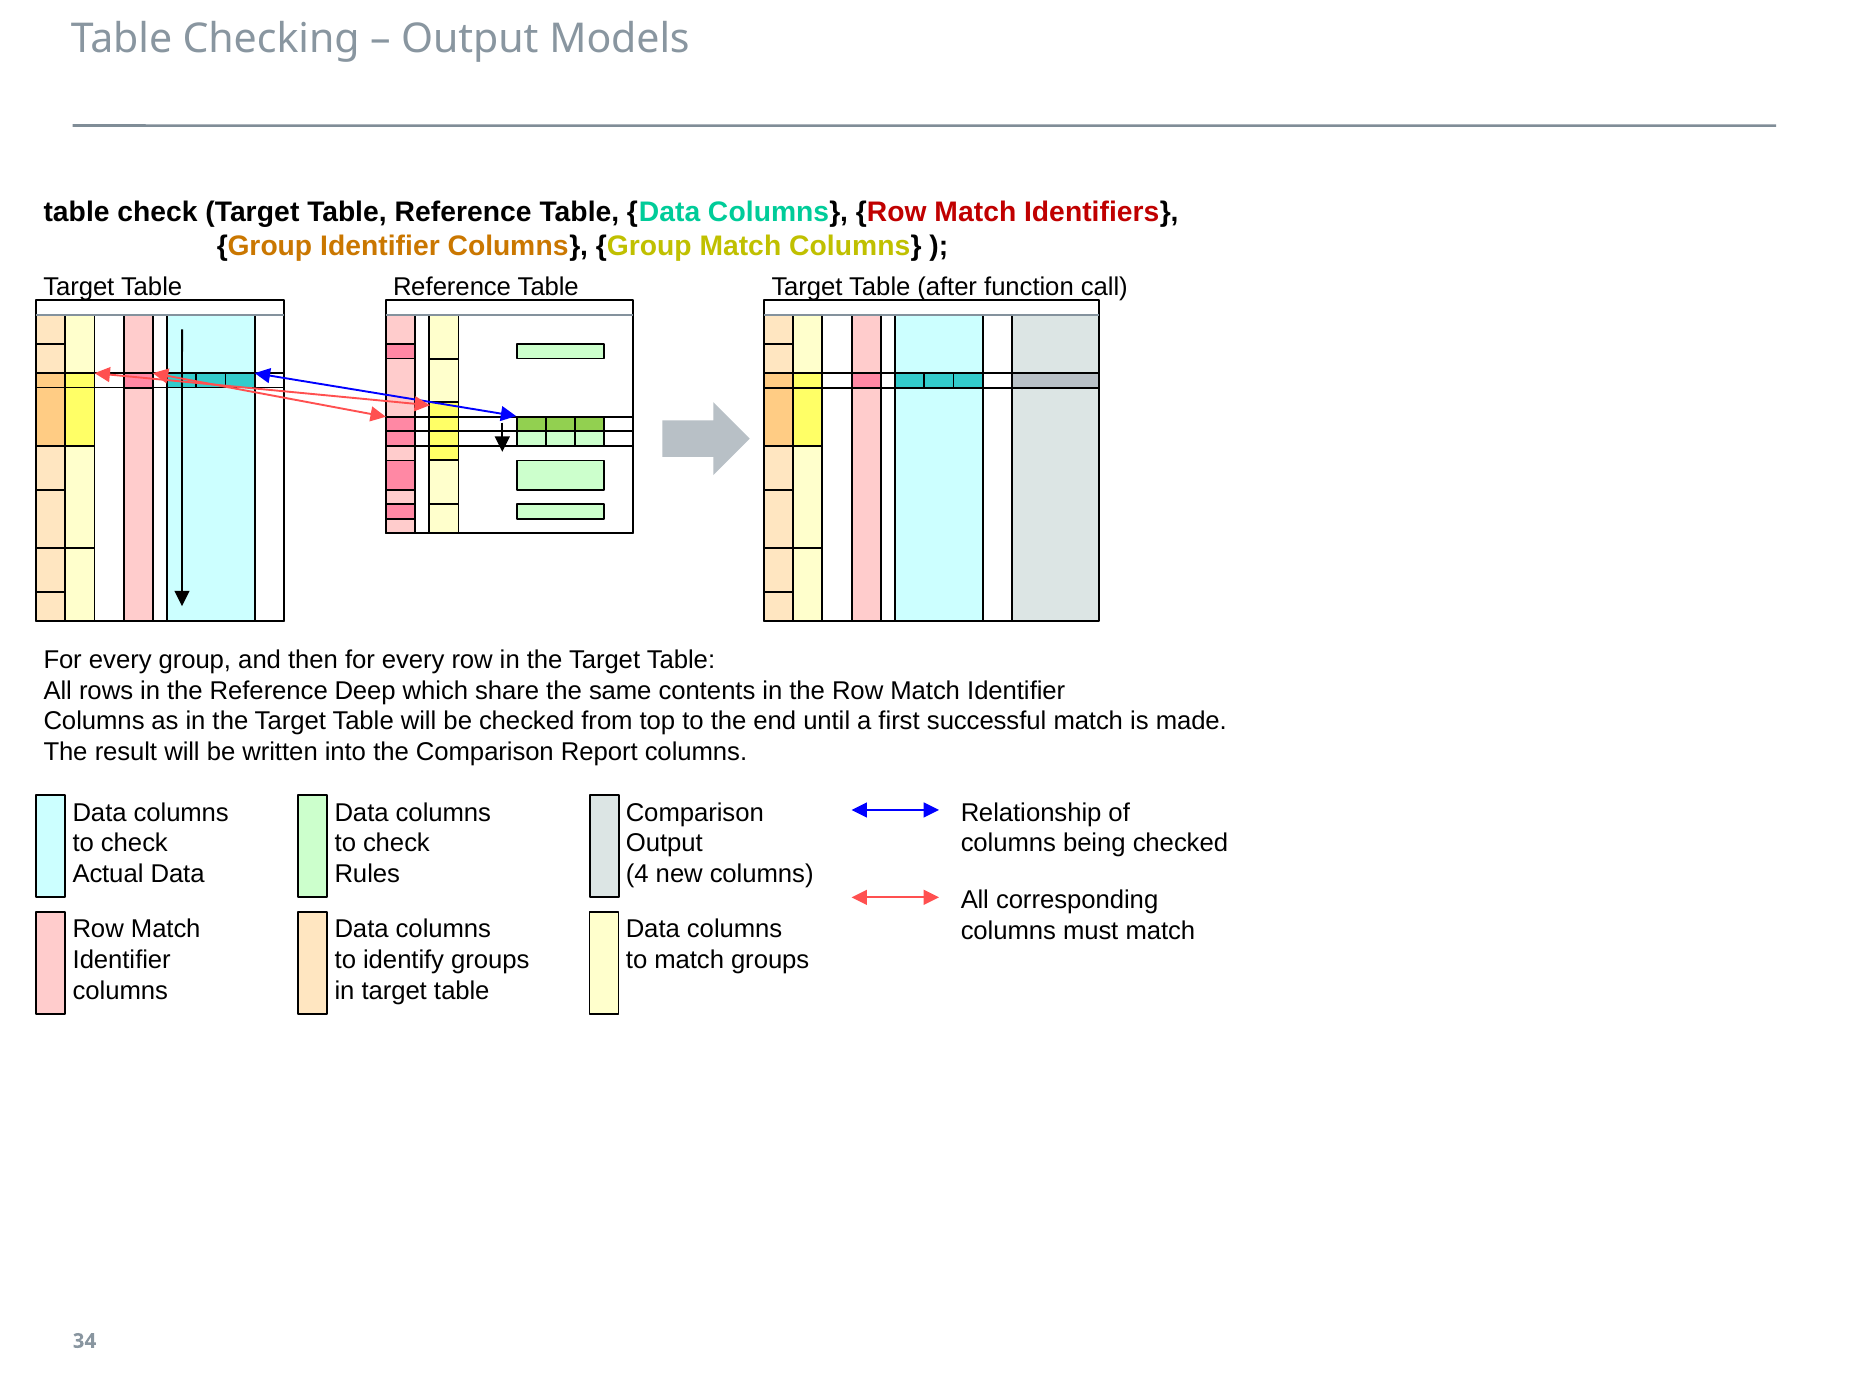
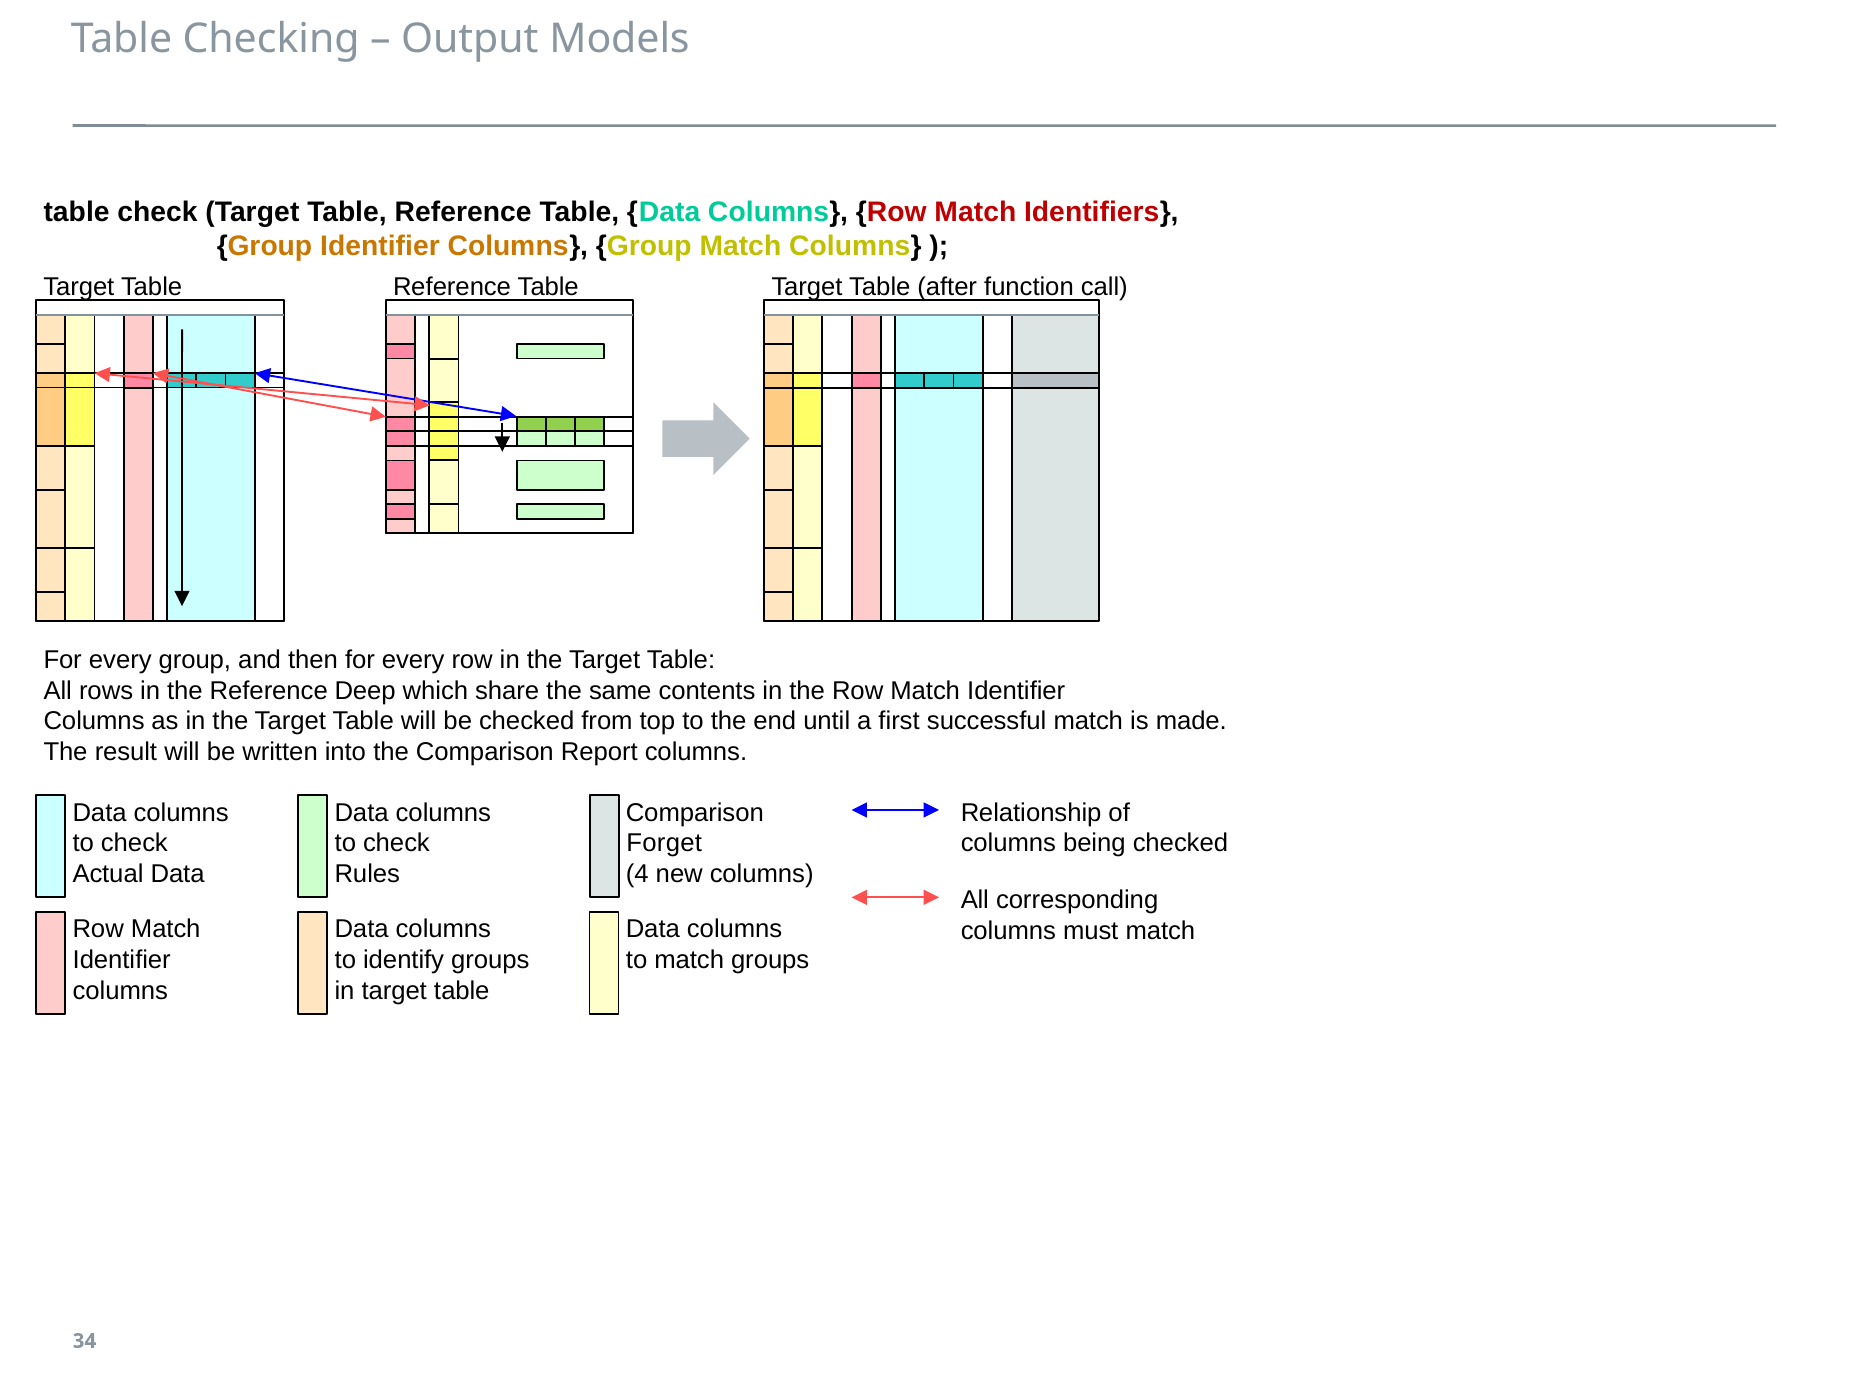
Output: Output -> Forget (664, 843)
